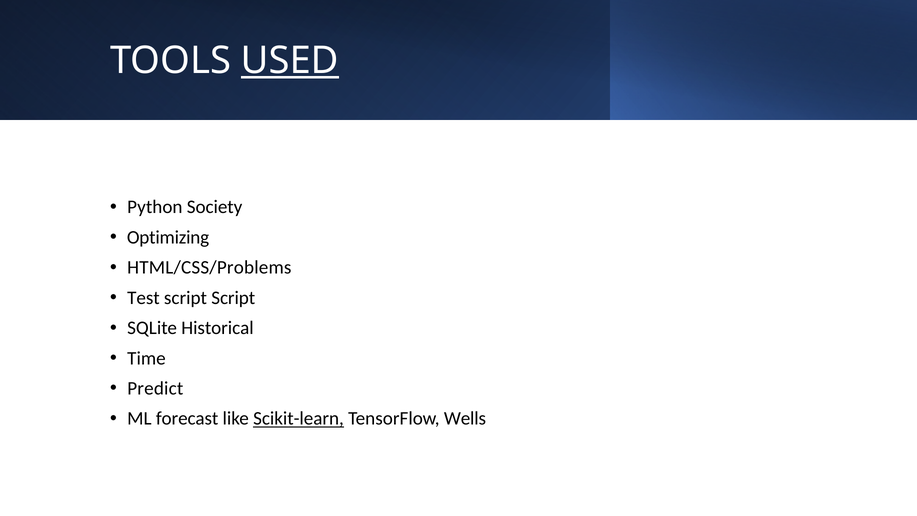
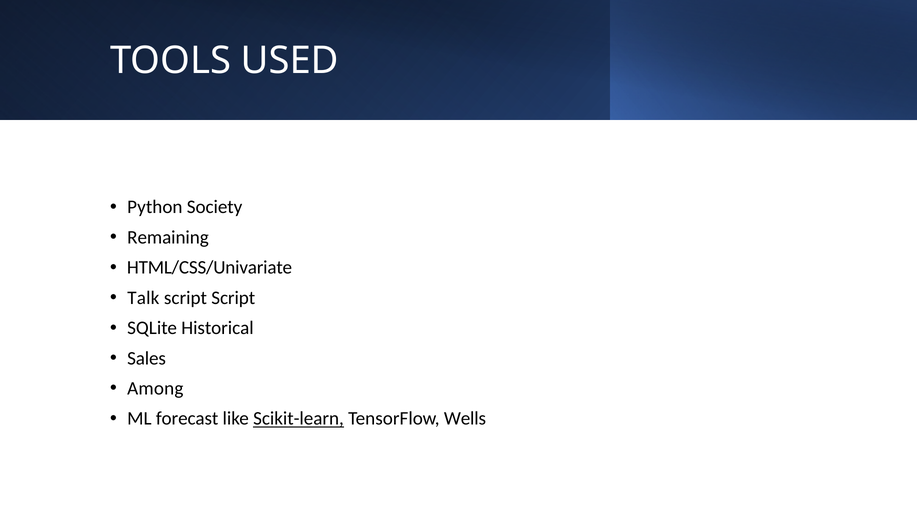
USED underline: present -> none (290, 61)
Optimizing: Optimizing -> Remaining (168, 237)
HTML/CSS/Problems: HTML/CSS/Problems -> HTML/CSS/Univariate (210, 267)
Test: Test -> Talk (143, 298)
Time: Time -> Sales (147, 358)
Predict: Predict -> Among (155, 388)
